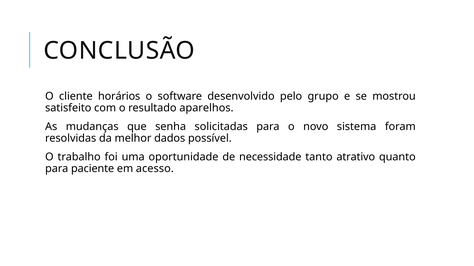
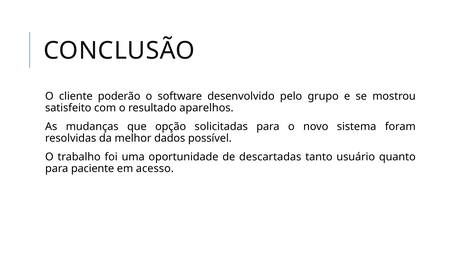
horários: horários -> poderão (119, 96)
senha: senha -> opção (171, 127)
necessidade: necessidade -> descartadas (270, 157)
atrativo: atrativo -> usuário (356, 157)
